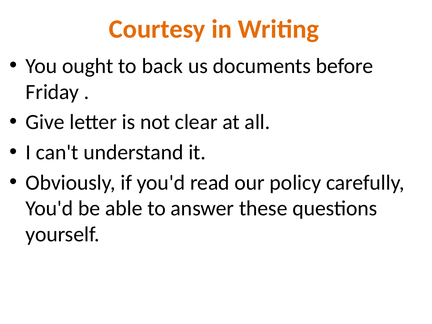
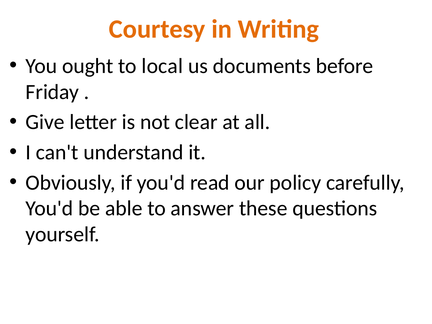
back: back -> local (162, 66)
